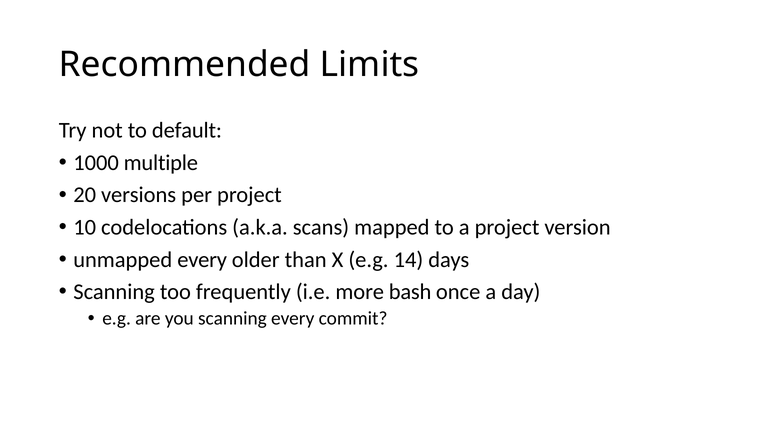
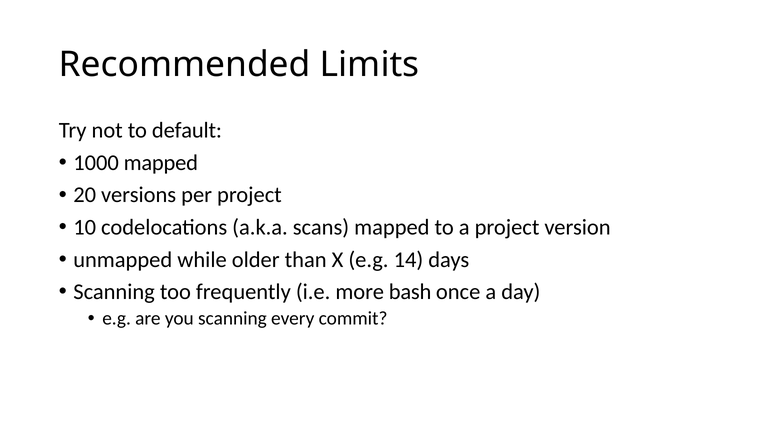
1000 multiple: multiple -> mapped (161, 163)
unmapped every: every -> while (202, 260)
